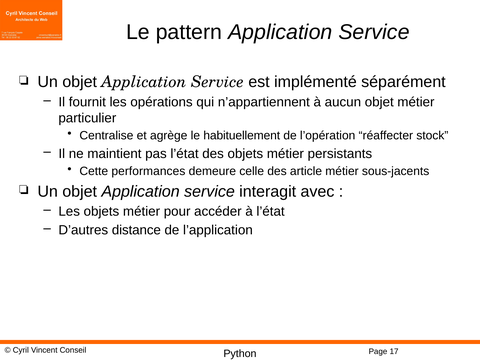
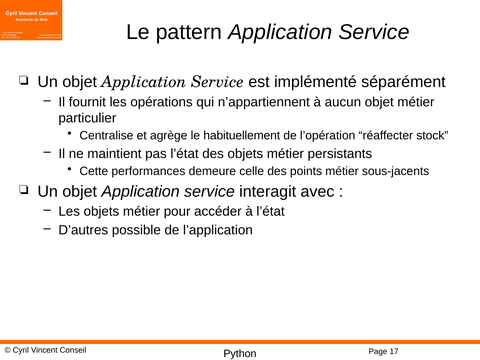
article: article -> points (306, 171)
distance: distance -> possible (136, 230)
